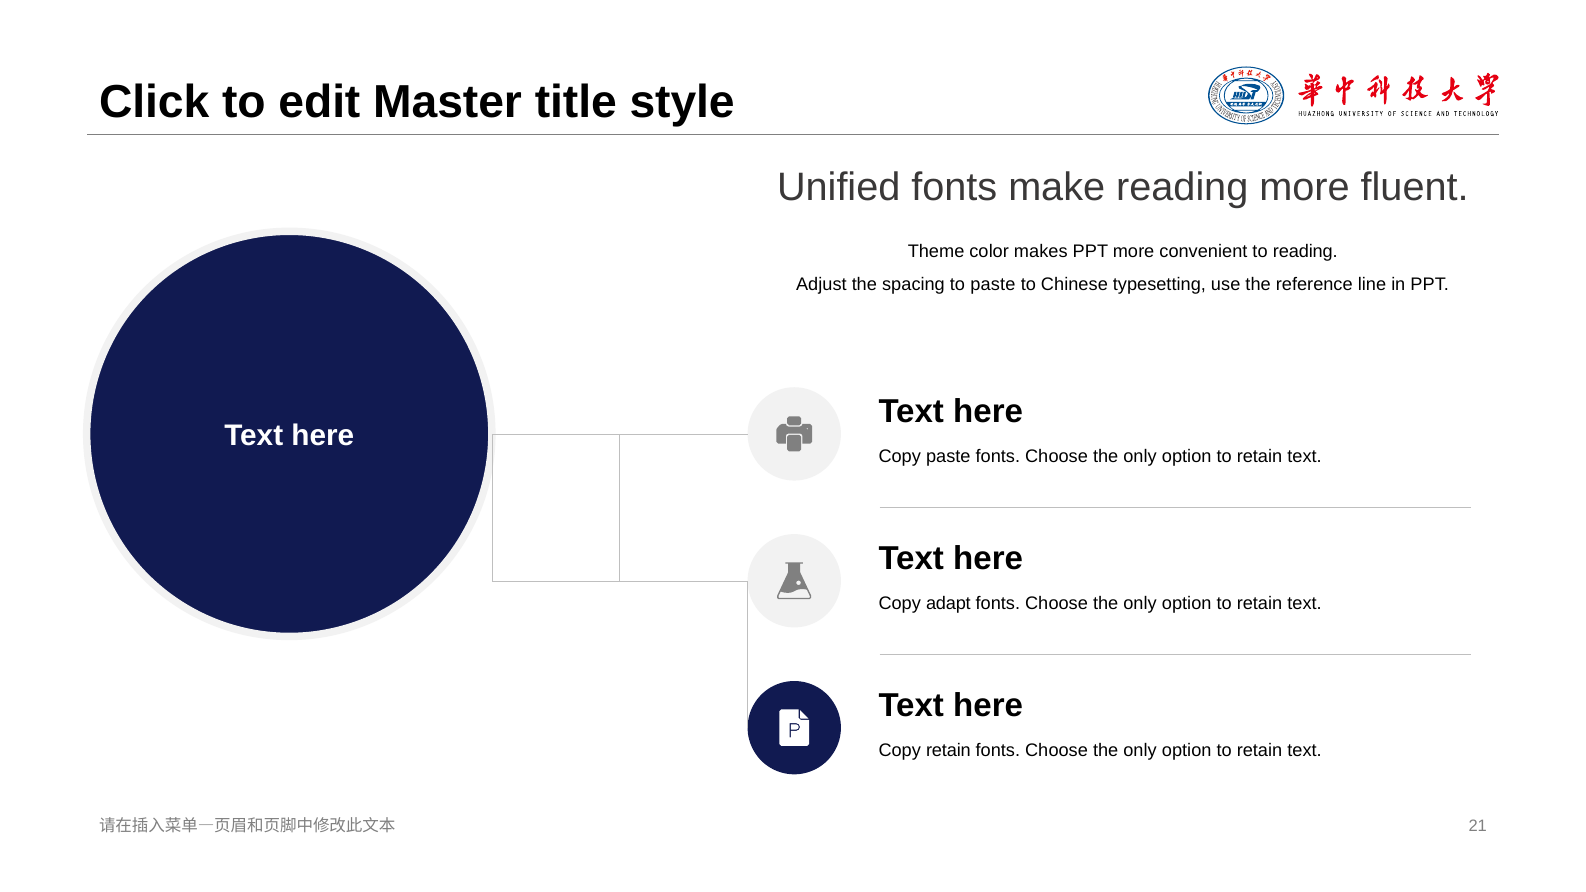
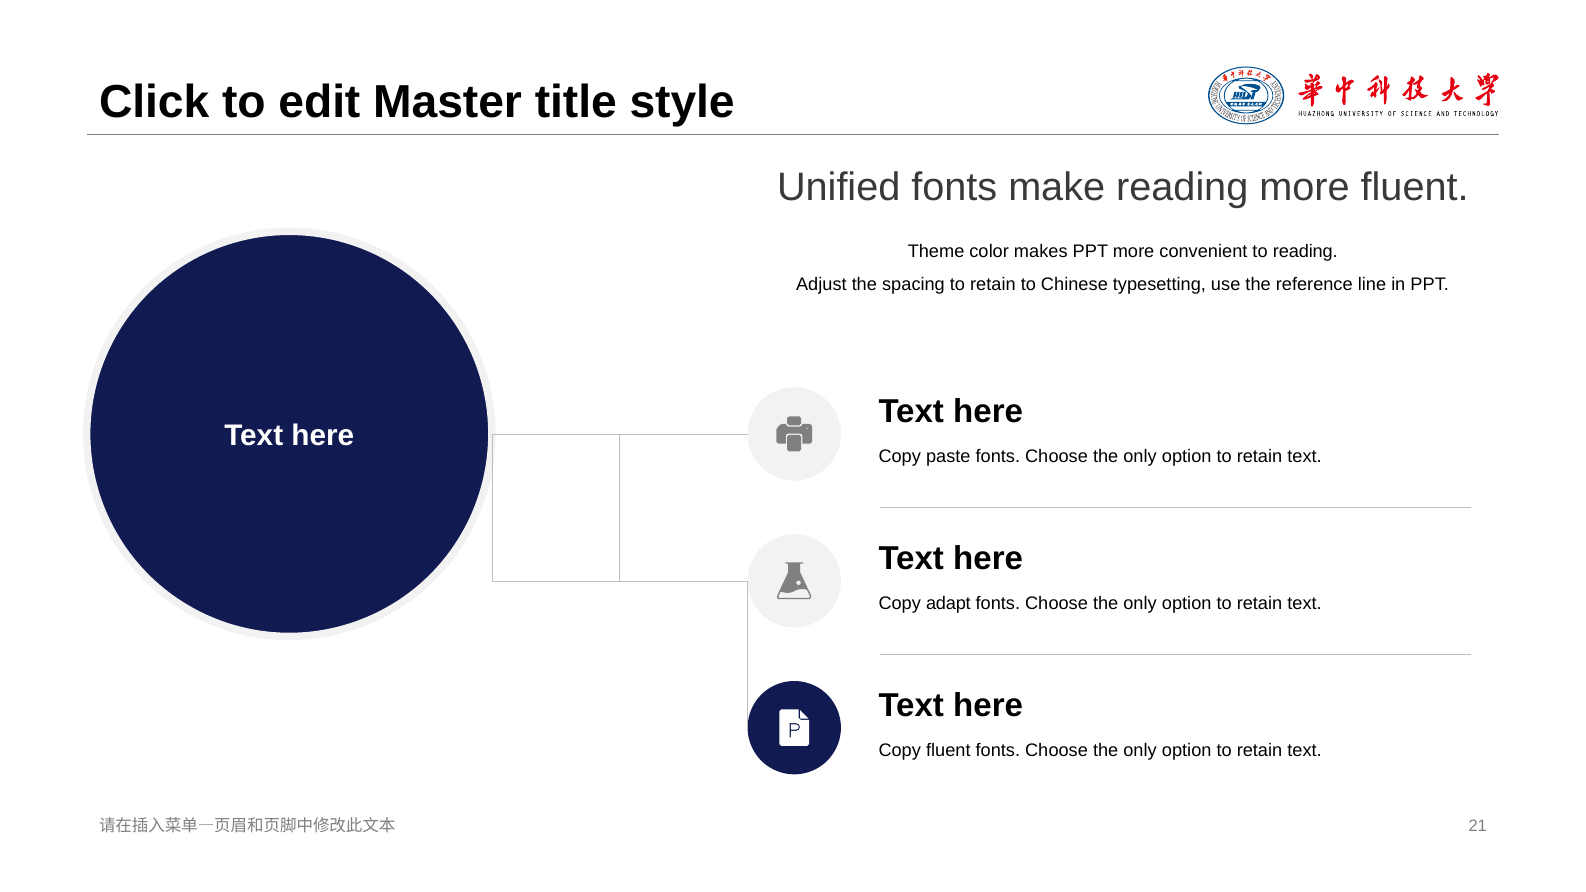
spacing to paste: paste -> retain (993, 285)
Copy retain: retain -> fluent (948, 750)
